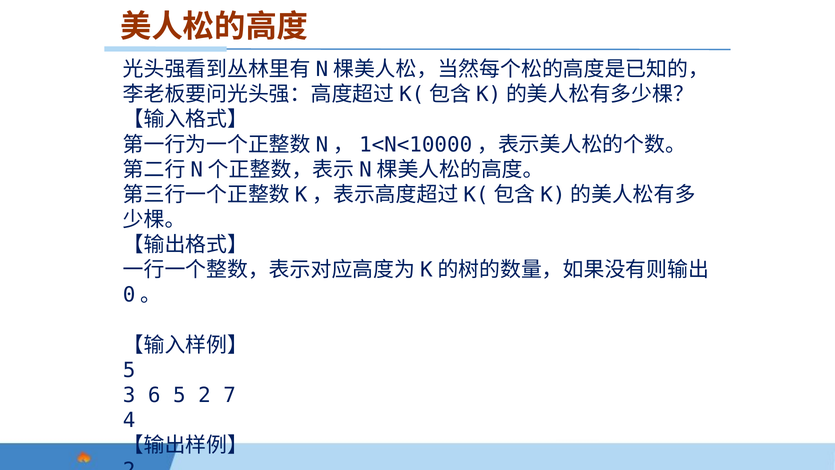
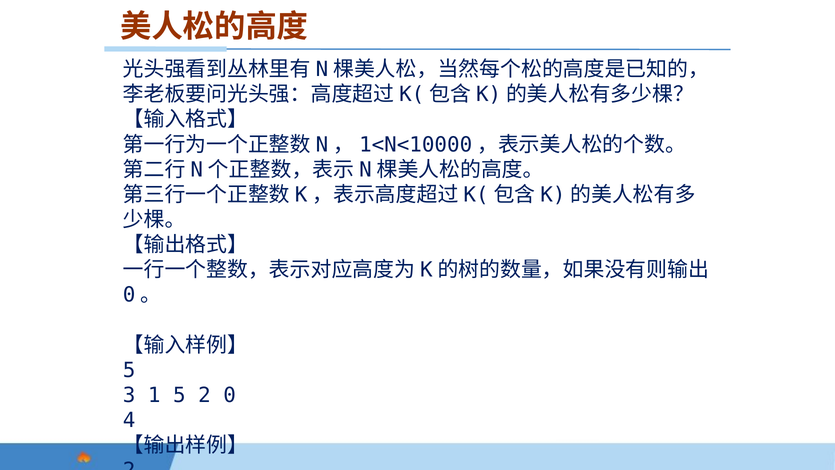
6: 6 -> 1 (154, 395)
7: 7 -> 0 (230, 395)
